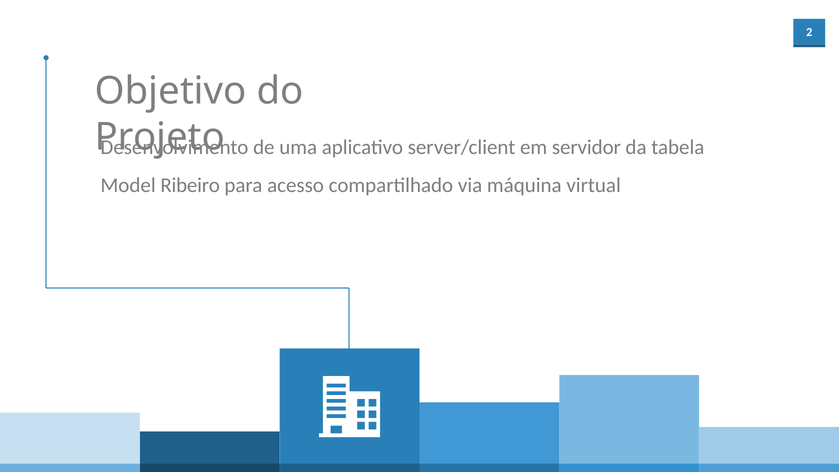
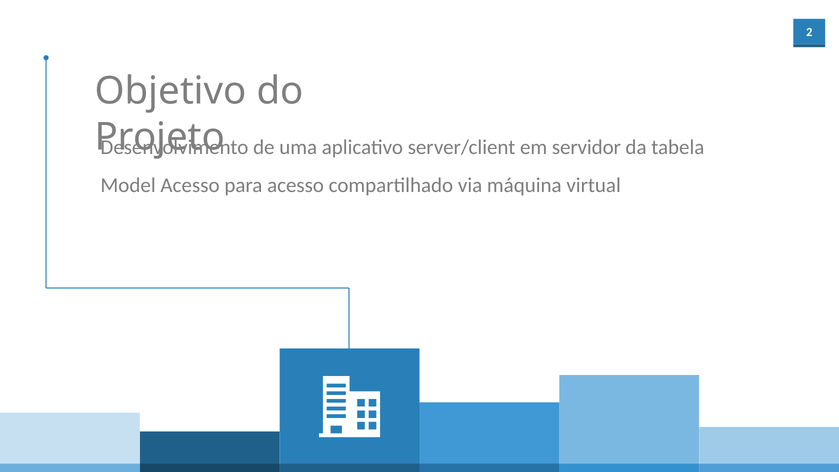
Model Ribeiro: Ribeiro -> Acesso (190, 185)
